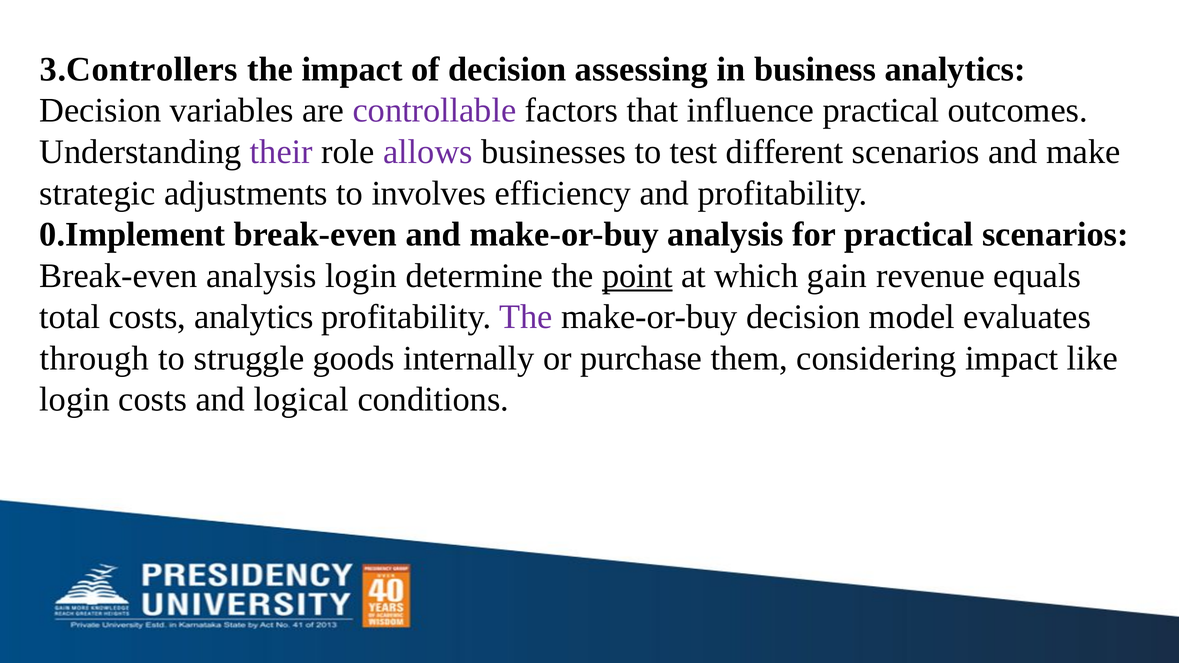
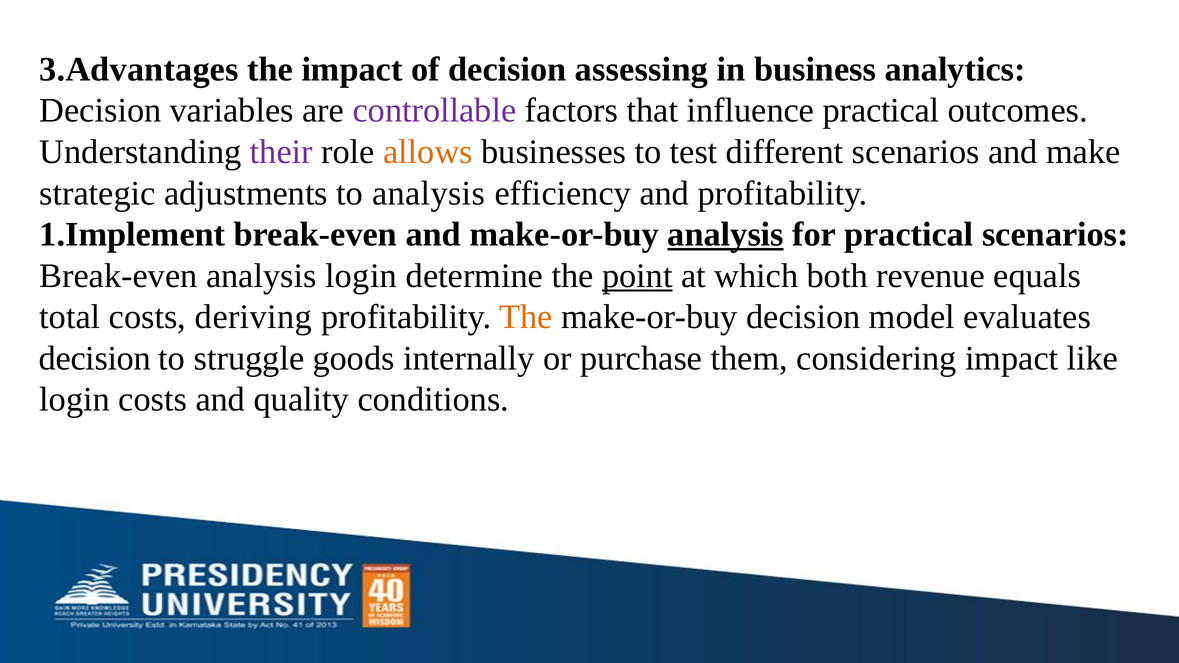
3.Controllers: 3.Controllers -> 3.Advantages (139, 69)
allows colour: purple -> orange (428, 152)
to involves: involves -> analysis (429, 193)
0.Implement: 0.Implement -> 1.Implement (132, 234)
analysis underline: none -> present (726, 234)
gain: gain -> both (837, 276)
costs analytics: analytics -> deriving (253, 317)
The colour: purple -> orange (526, 317)
through: through -> decision (95, 358)
logical: logical -> quality (301, 400)
